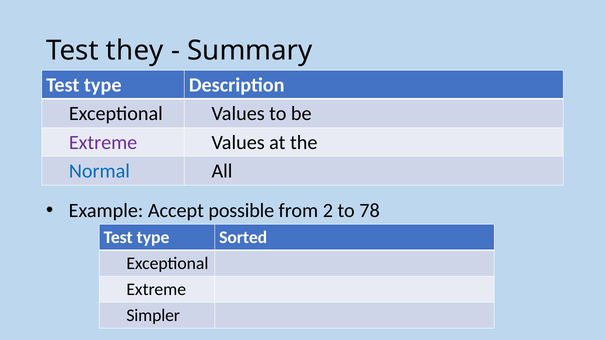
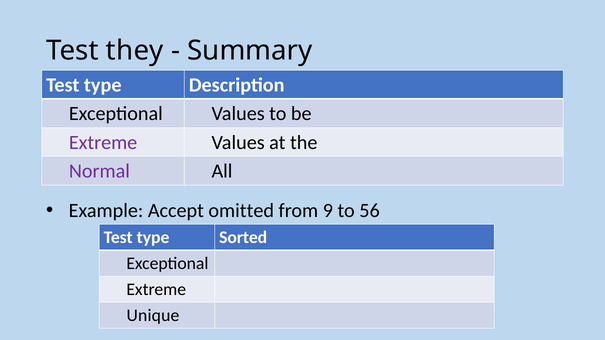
Normal colour: blue -> purple (99, 171)
possible: possible -> omitted (241, 211)
2: 2 -> 9 (328, 211)
78: 78 -> 56 (370, 211)
Simpler: Simpler -> Unique (153, 316)
